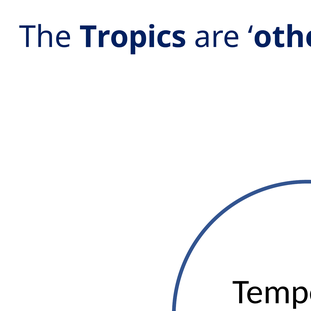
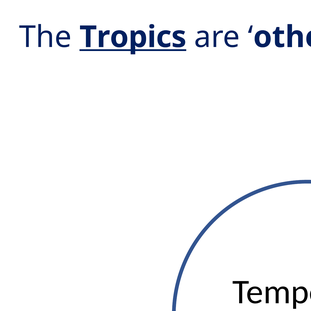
Tropics underline: none -> present (133, 37)
